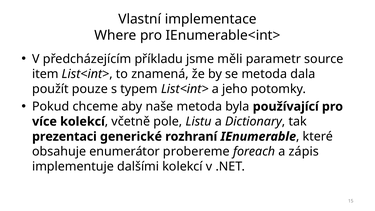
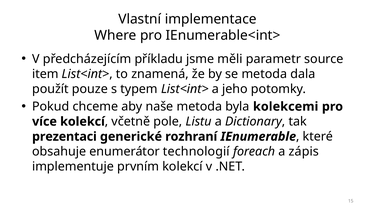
používající: používající -> kolekcemi (286, 107)
probereme: probereme -> technologií (196, 152)
dalšími: dalšími -> prvním (138, 167)
